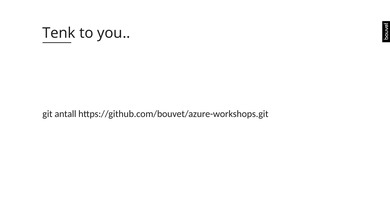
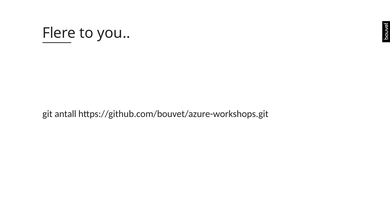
Tenk: Tenk -> Flere (59, 33)
